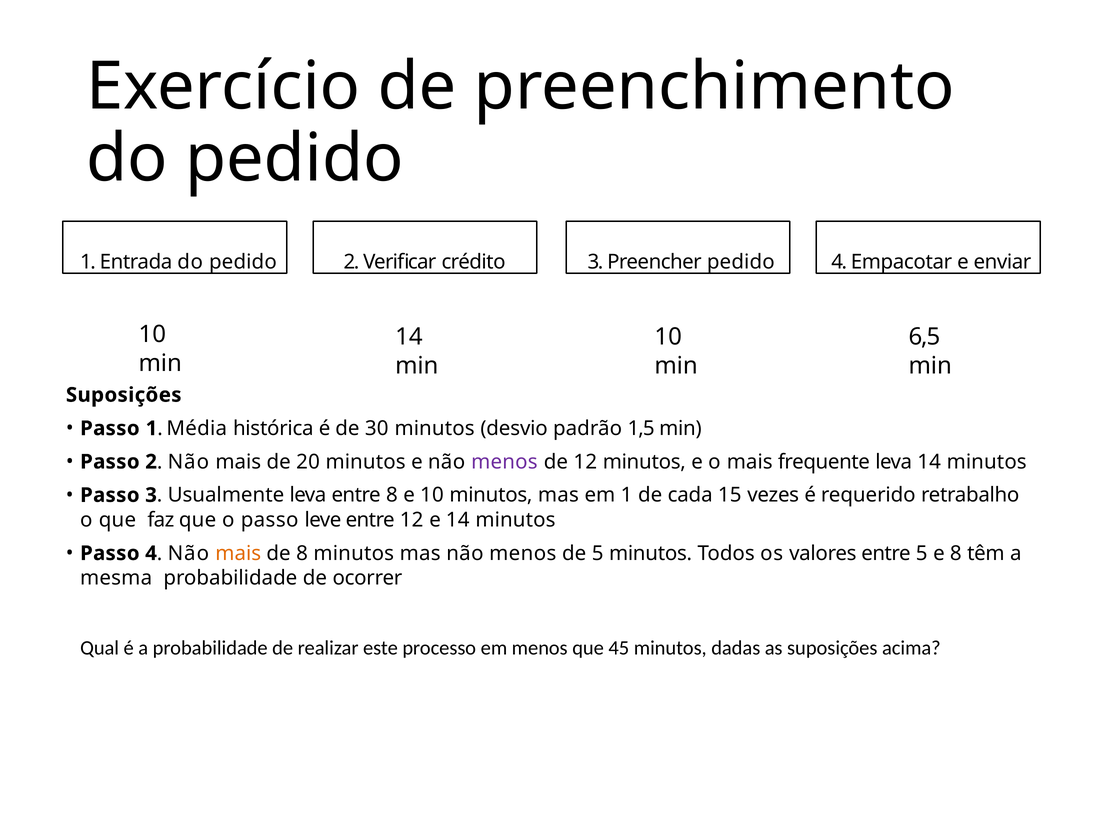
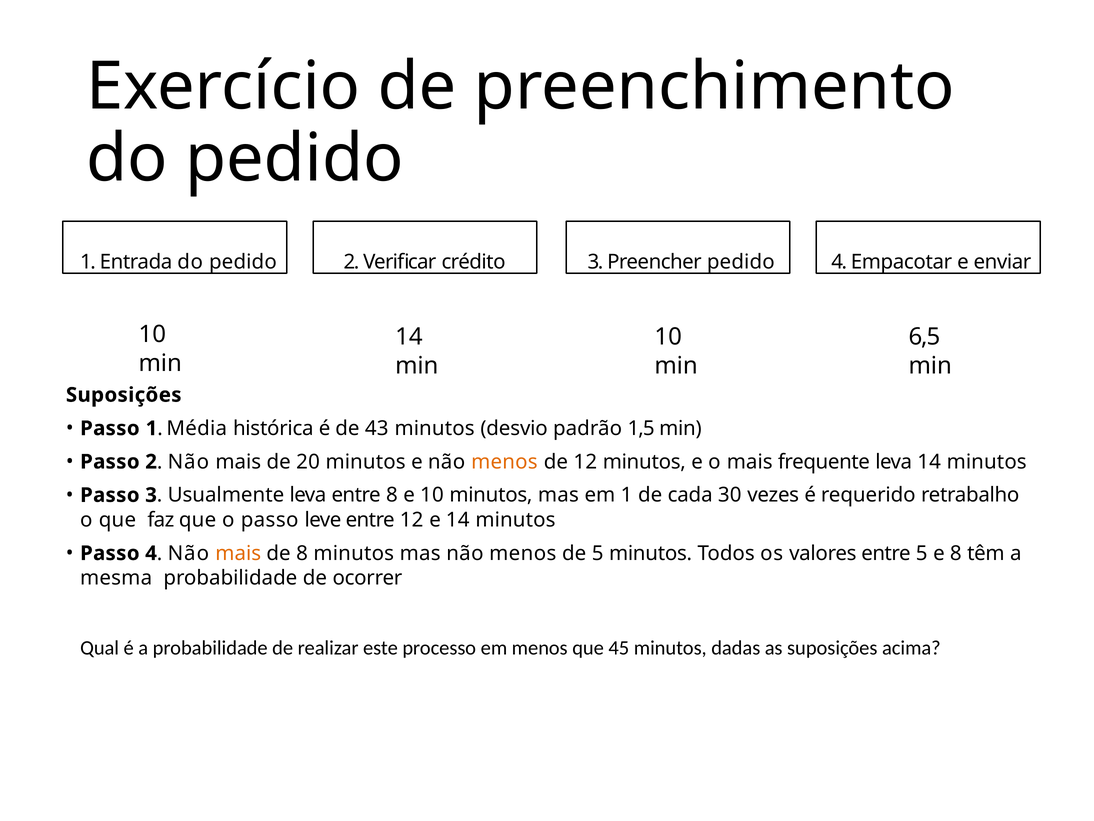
30: 30 -> 43 (377, 428)
menos colour: purple -> orange (504, 462)
15: 15 -> 30 (730, 495)
